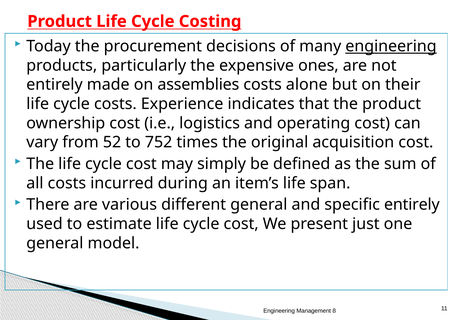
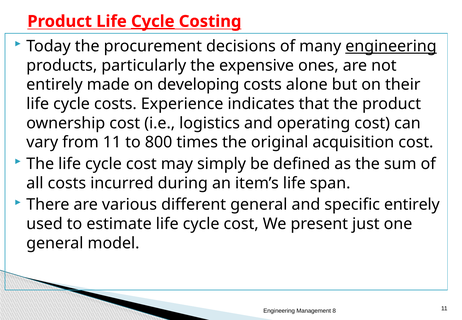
Cycle underline: none -> present (153, 21)
assemblies: assemblies -> developing (198, 85)
from 52: 52 -> 11 (112, 142)
752: 752 -> 800 (159, 142)
